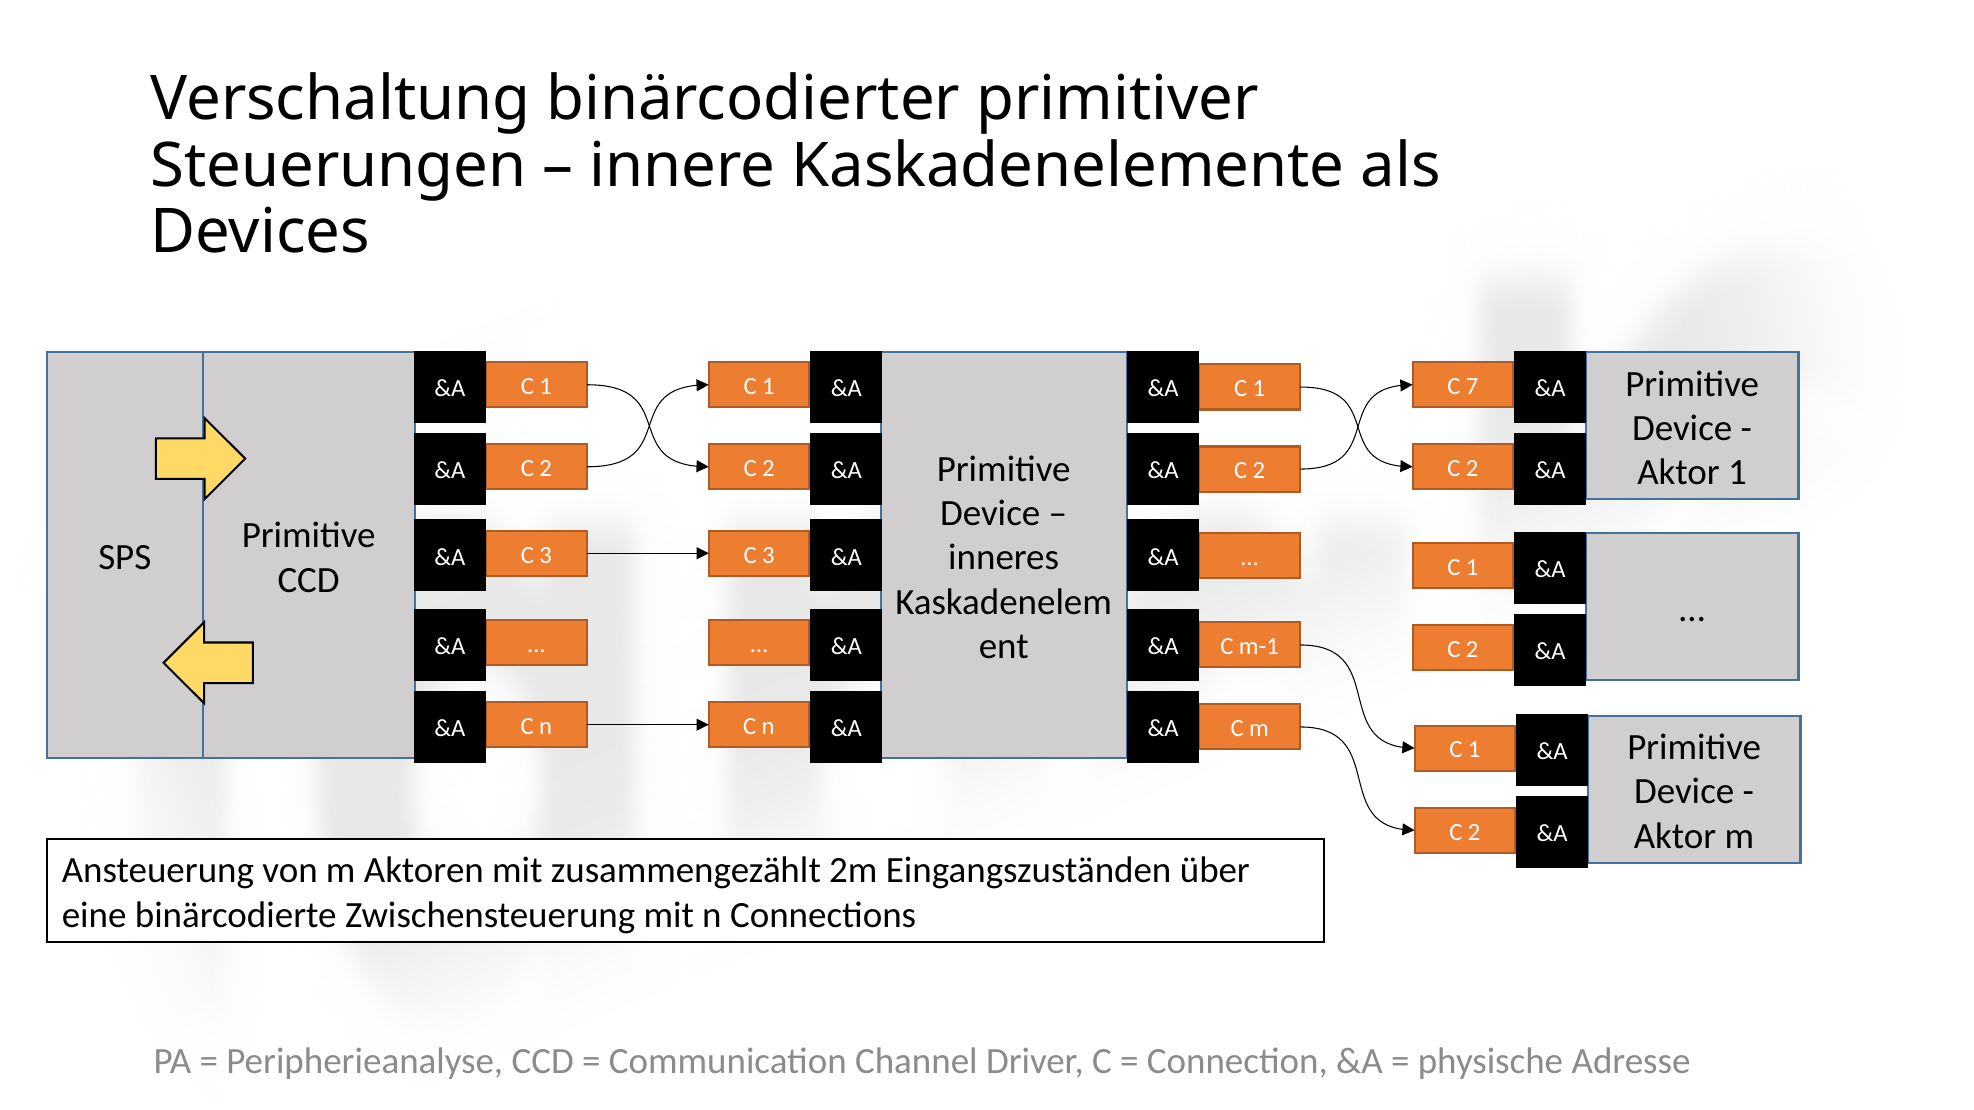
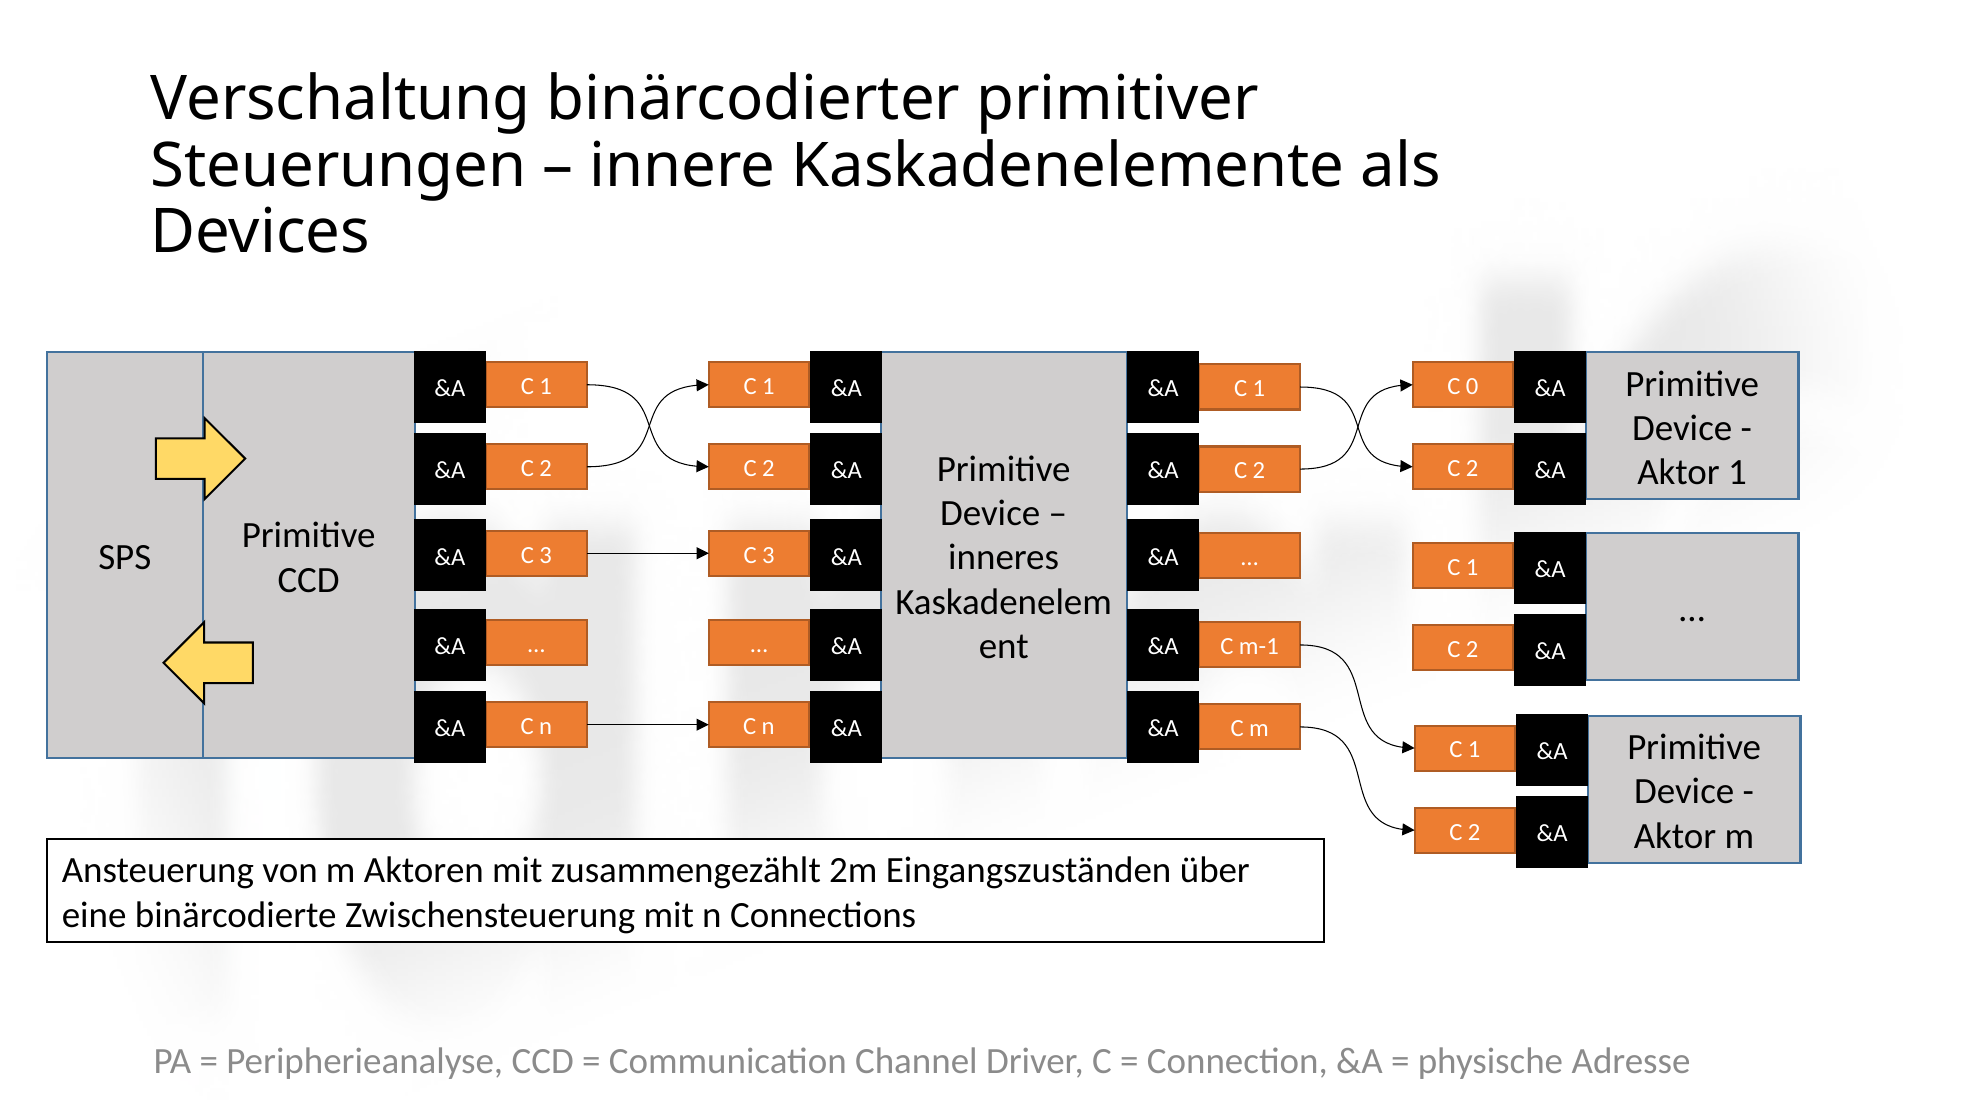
7: 7 -> 0 (1472, 387)
